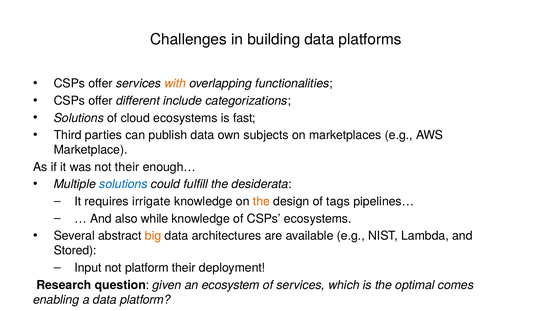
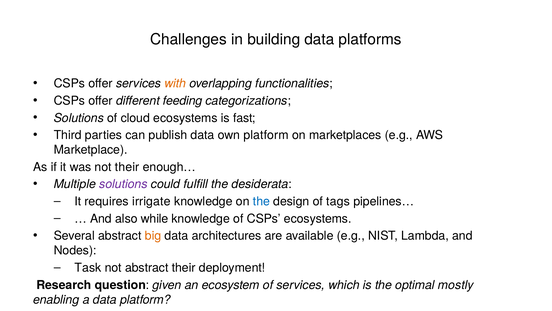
include: include -> feeding (183, 101)
own subjects: subjects -> platform (266, 135)
solutions colour: blue -> purple (123, 184)
the colour: orange -> blue (261, 201)
Stored: Stored -> Nodes (75, 250)
Input: Input -> Task (88, 267)
not platform: platform -> abstract (147, 267)
comes: comes -> mostly (456, 285)
